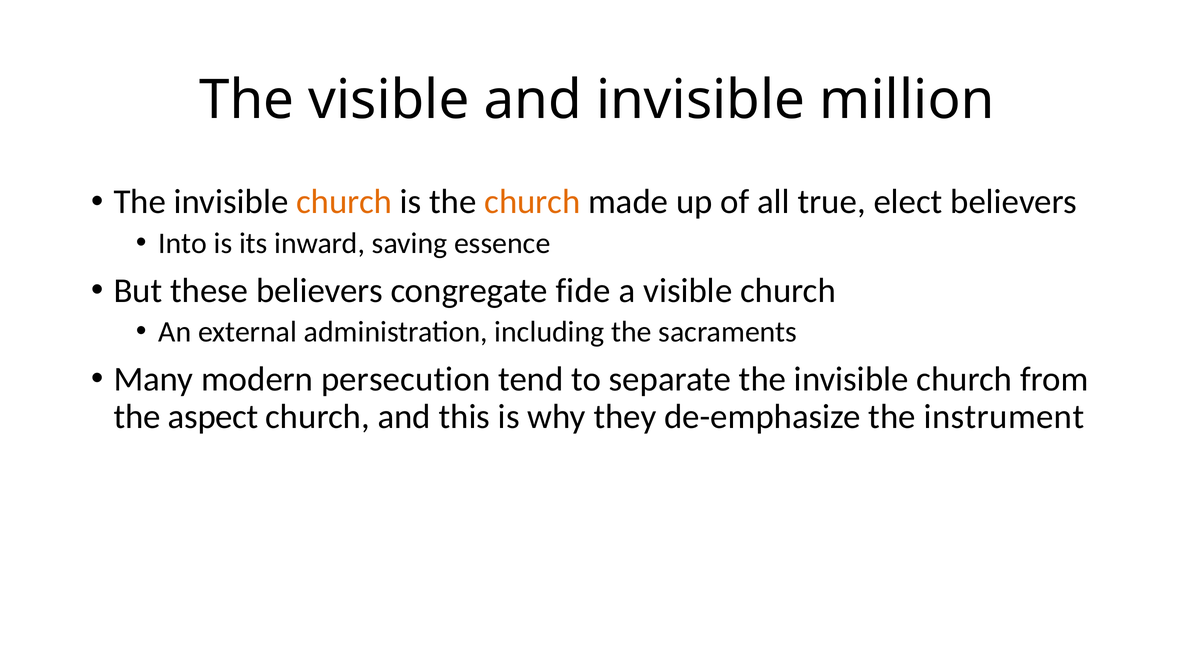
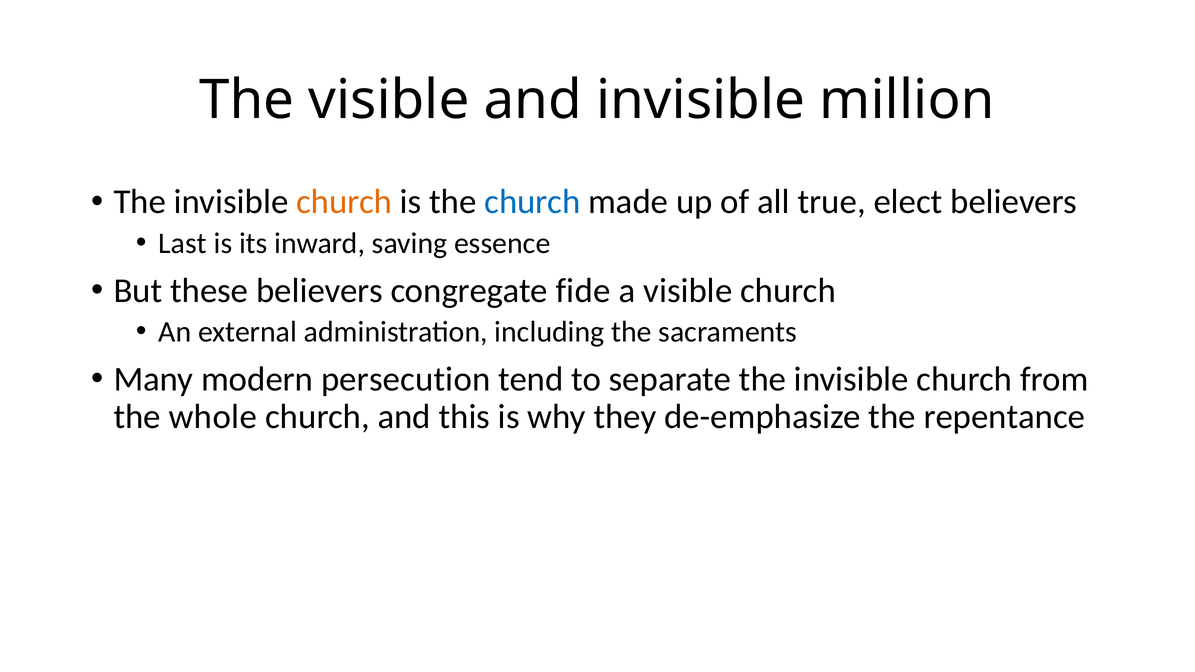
church colour: orange -> blue (532, 202)
Into: Into -> Last (183, 243)
aspect: aspect -> whole (213, 417)
instrument: instrument -> repentance (1004, 417)
